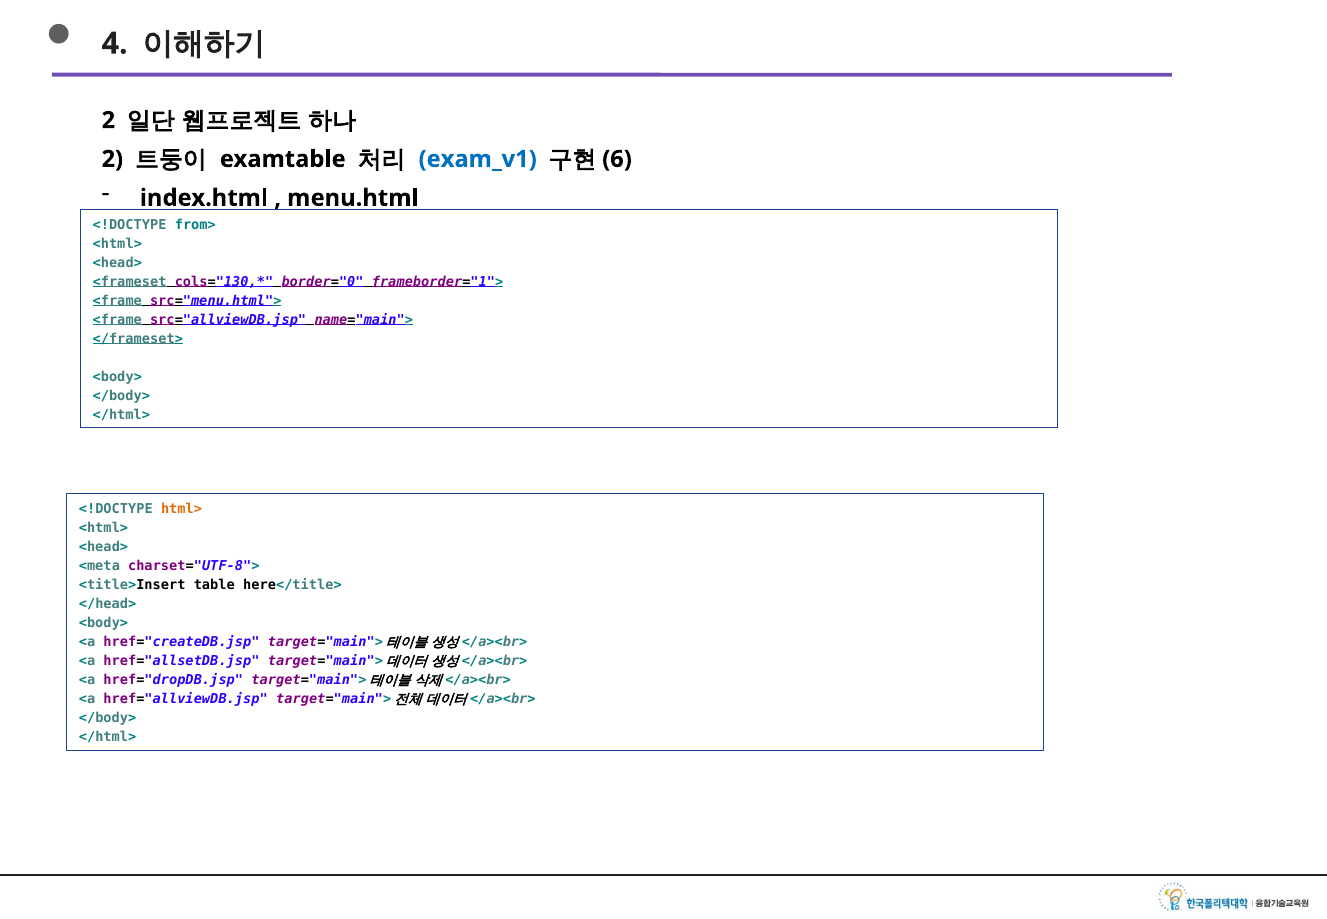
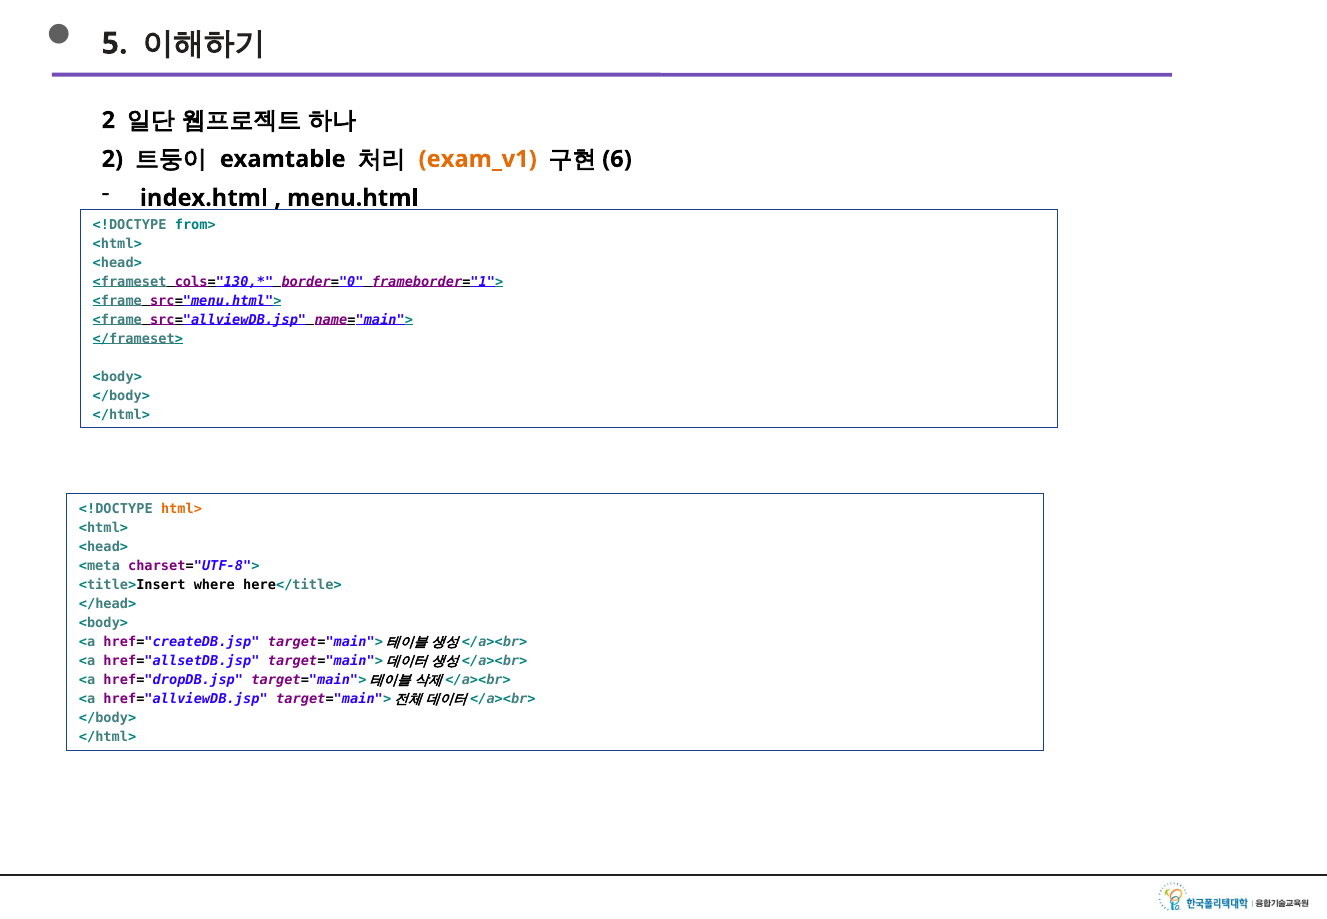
4: 4 -> 5 (115, 43)
exam_v1 colour: blue -> orange (478, 159)
table: table -> where (214, 585)
